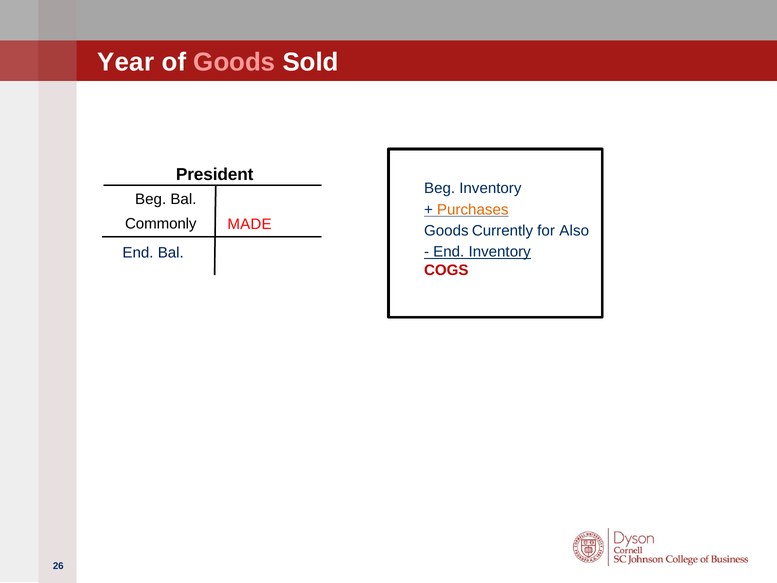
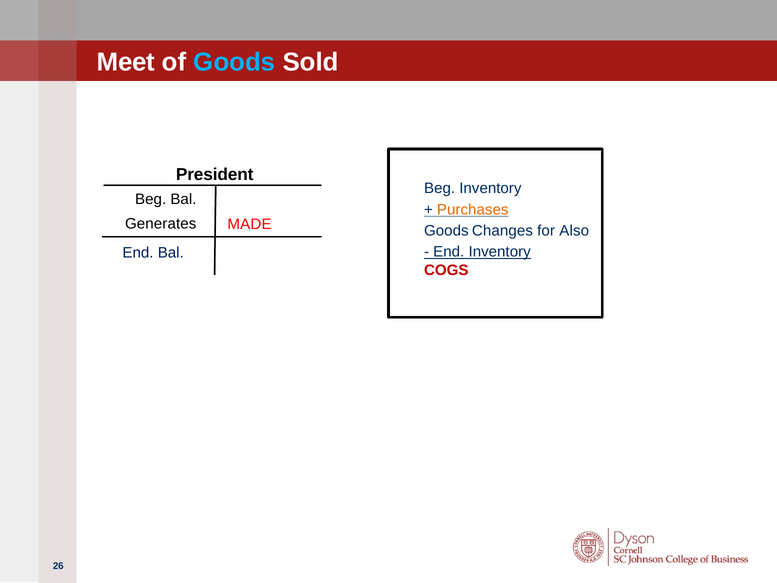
Year: Year -> Meet (126, 62)
Goods colour: pink -> light blue (234, 62)
Commonly: Commonly -> Generates (161, 224)
Currently: Currently -> Changes (502, 231)
